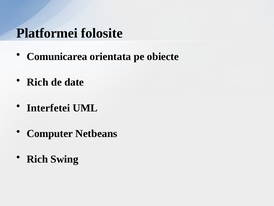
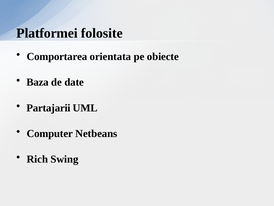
Comunicarea: Comunicarea -> Comportarea (57, 56)
Rich: Rich -> Baza (38, 82)
Interfetei: Interfetei -> Partajarii (48, 108)
